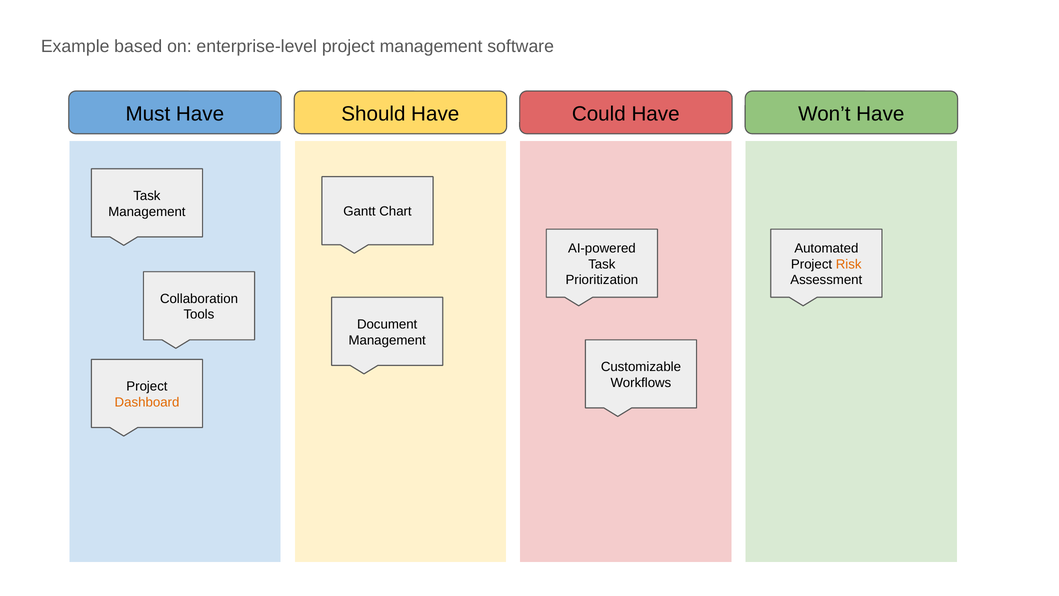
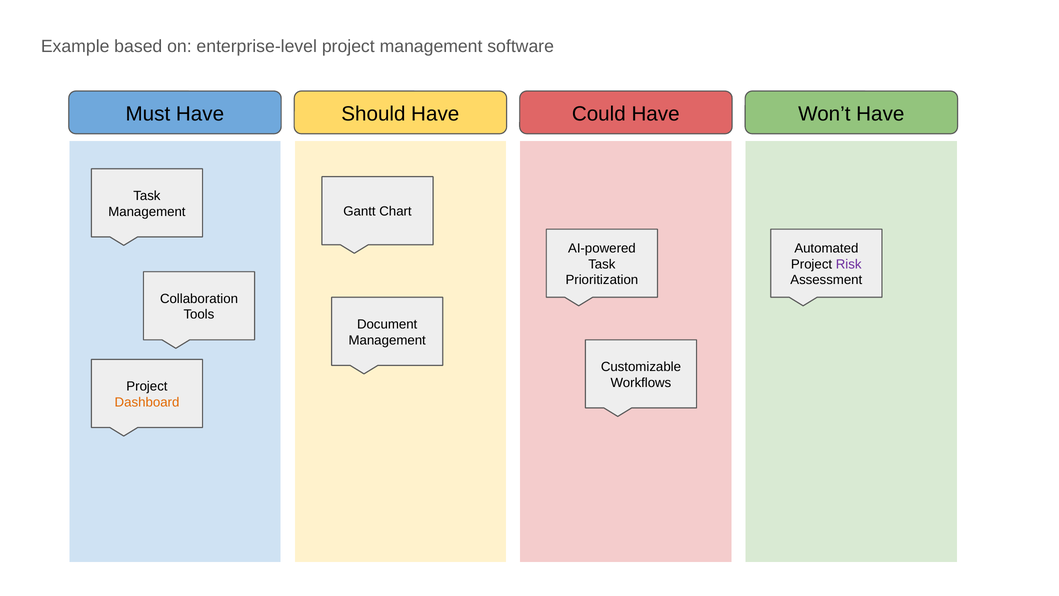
Risk colour: orange -> purple (849, 264)
